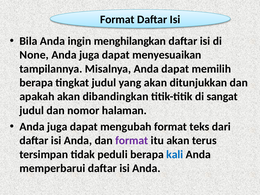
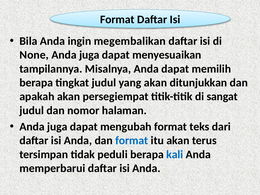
menghilangkan: menghilangkan -> megembalikan (130, 41)
dibandingkan: dibandingkan -> persegiempat (116, 97)
format colour: purple -> blue (132, 141)
